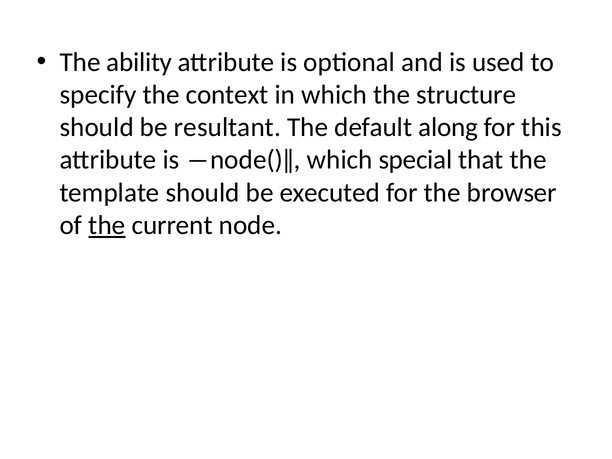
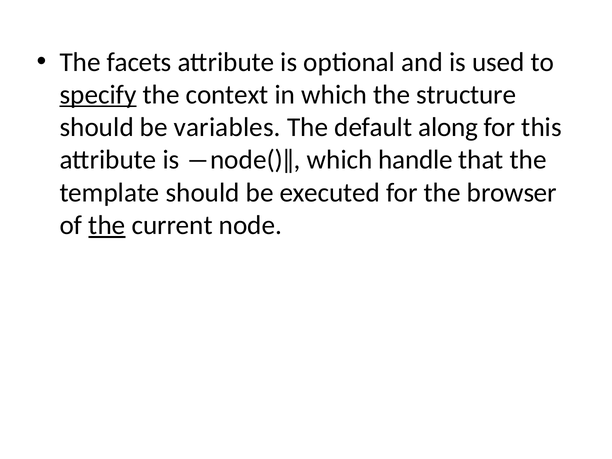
ability: ability -> facets (139, 62)
specify underline: none -> present (98, 95)
resultant: resultant -> variables (227, 127)
special: special -> handle (415, 160)
